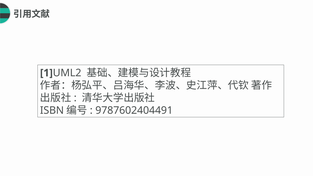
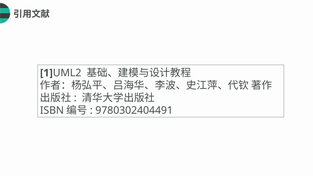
9787602404491: 9787602404491 -> 9780302404491 (134, 111)
